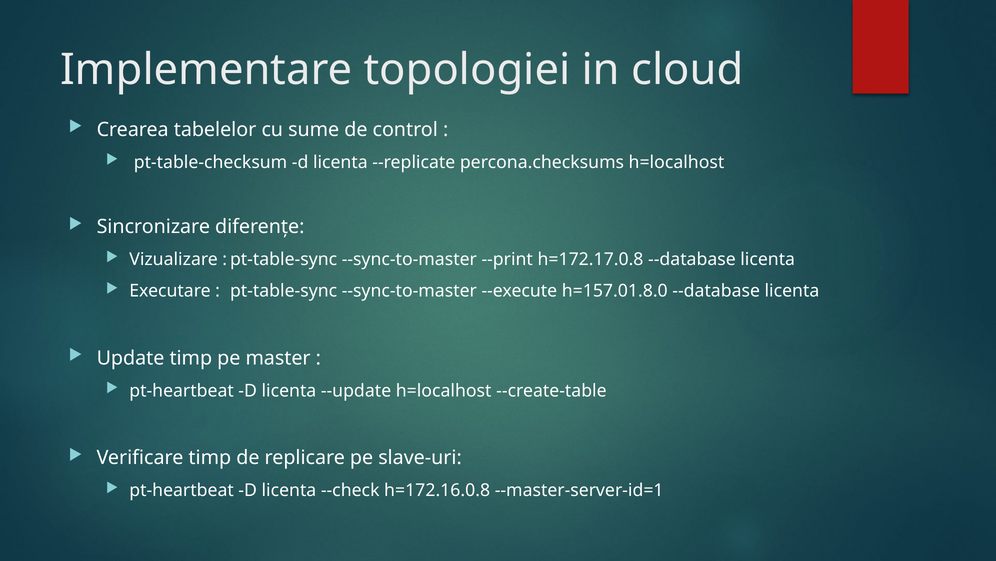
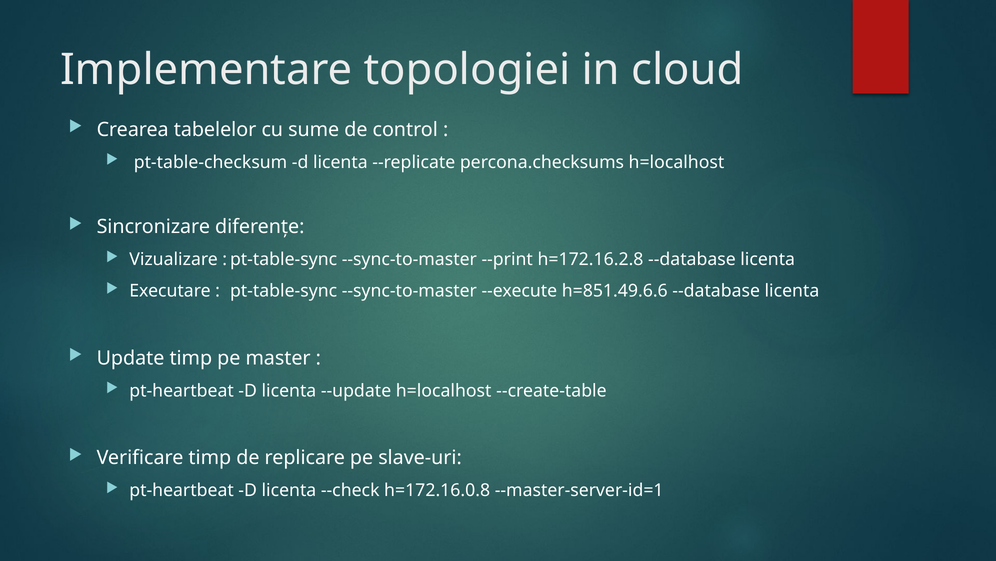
h=172.17.0.8: h=172.17.0.8 -> h=172.16.2.8 (590, 259)
h=157.01.8.0: h=157.01.8.0 -> h=851.49.6.6 (615, 291)
